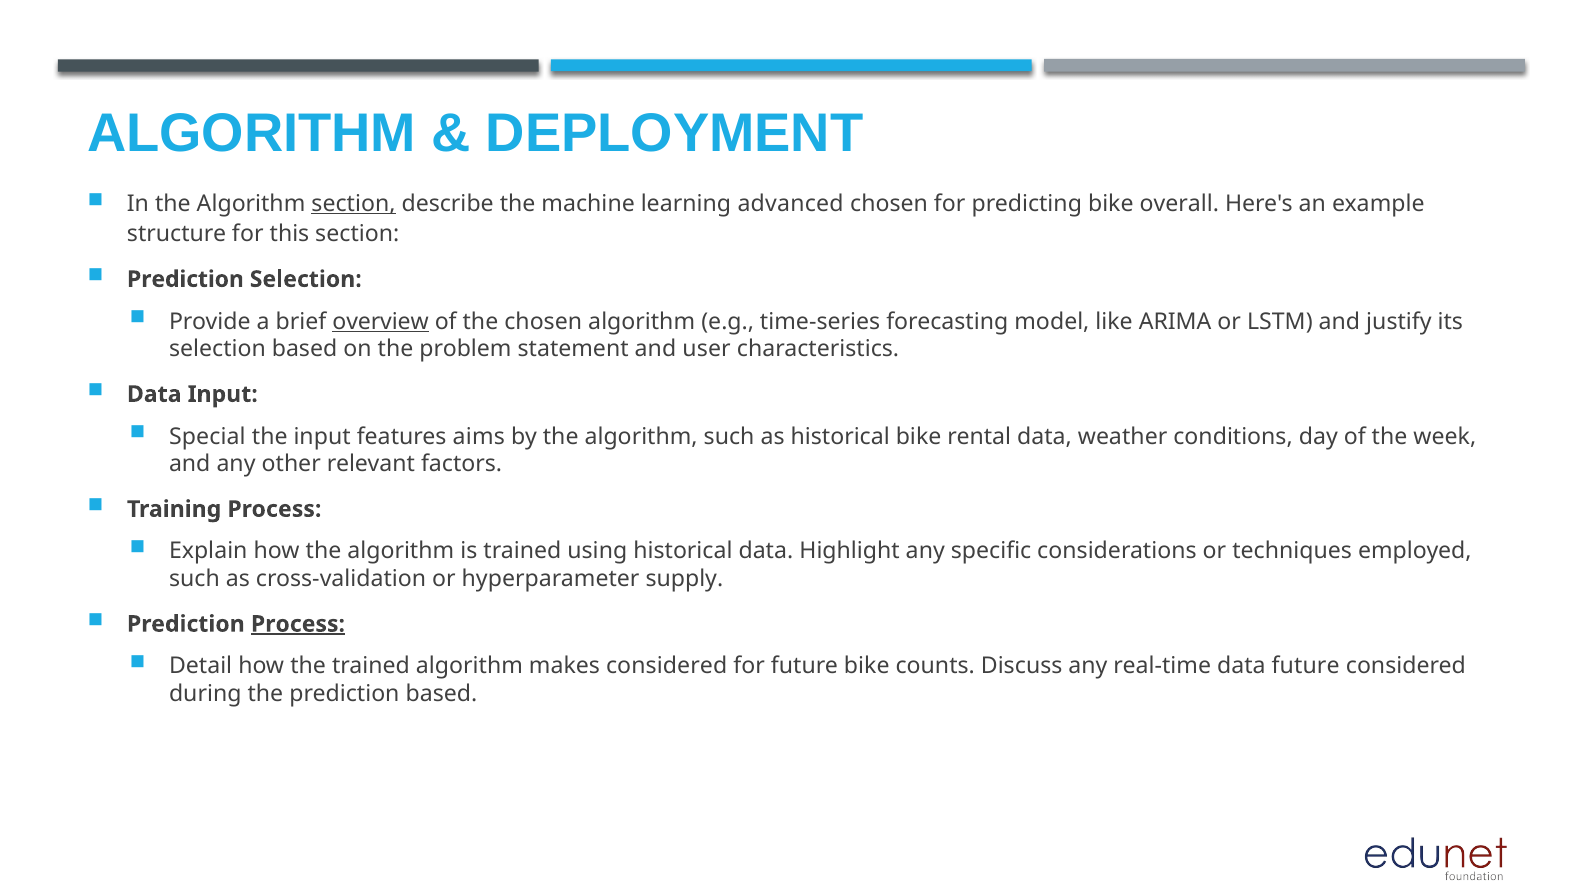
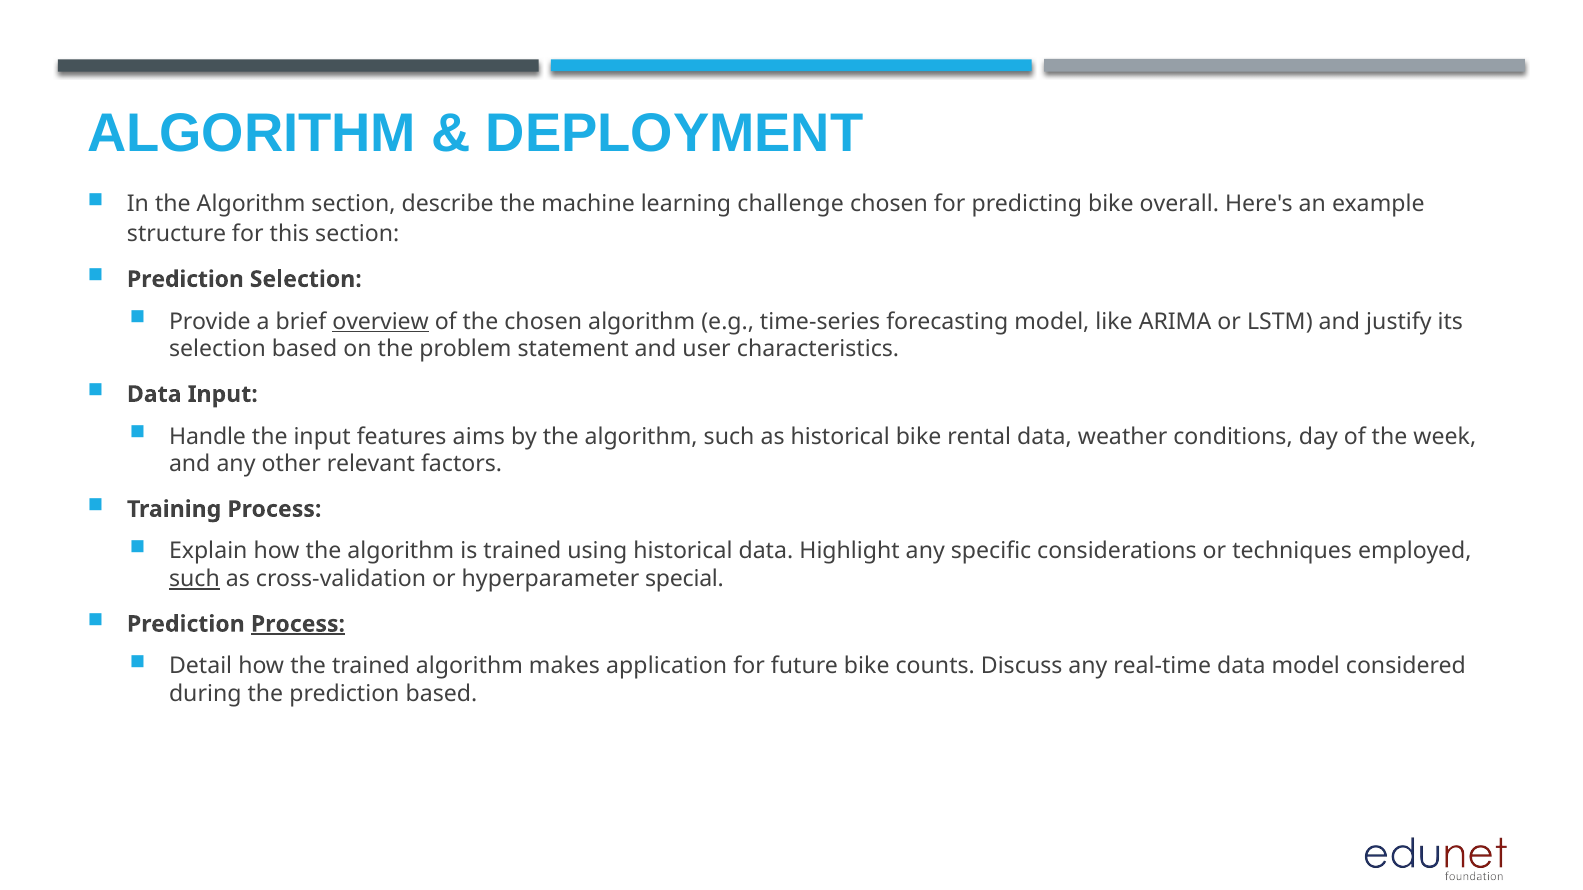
section underline: present -> none (353, 204)
advanced: advanced -> challenge (791, 204)
Special: Special -> Handle (208, 437)
such underline: none -> present (194, 579)
supply: supply -> special (684, 579)
makes considered: considered -> application (667, 667)
data future: future -> model (1306, 667)
